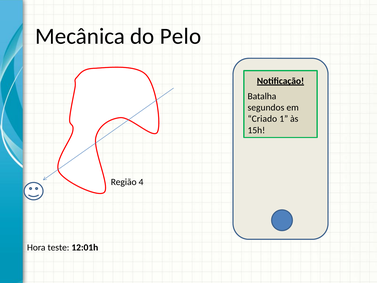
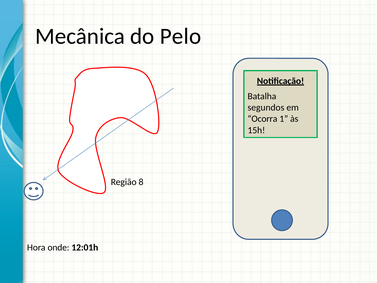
Criado: Criado -> Ocorra (262, 119)
4: 4 -> 8 (141, 182)
teste: teste -> onde (58, 247)
